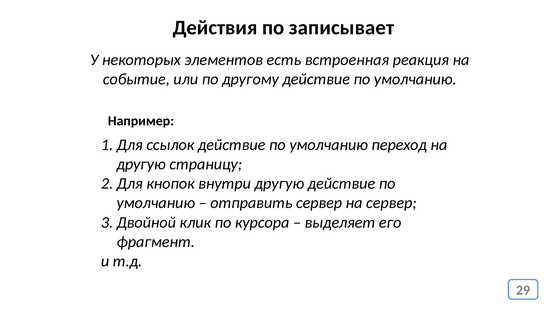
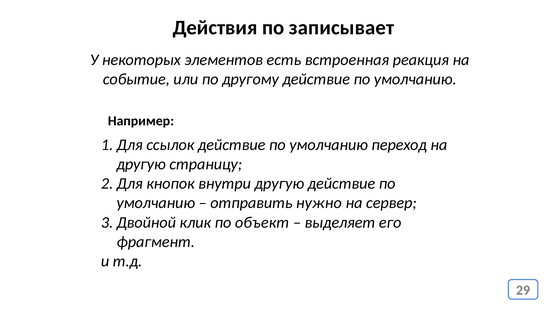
отправить сервер: сервер -> нужно (319, 203)
курсора: курсора -> объект (262, 222)
